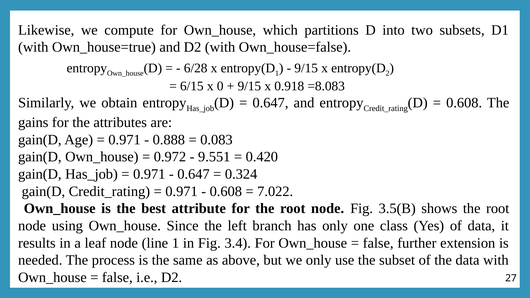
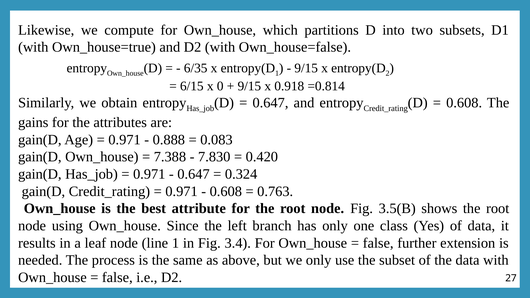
6/28: 6/28 -> 6/35 (196, 68)
=8.083: =8.083 -> =0.814 (326, 86)
0.972: 0.972 -> 7.388 (170, 157)
9.551: 9.551 -> 7.830 (214, 157)
7.022: 7.022 -> 0.763 (275, 191)
